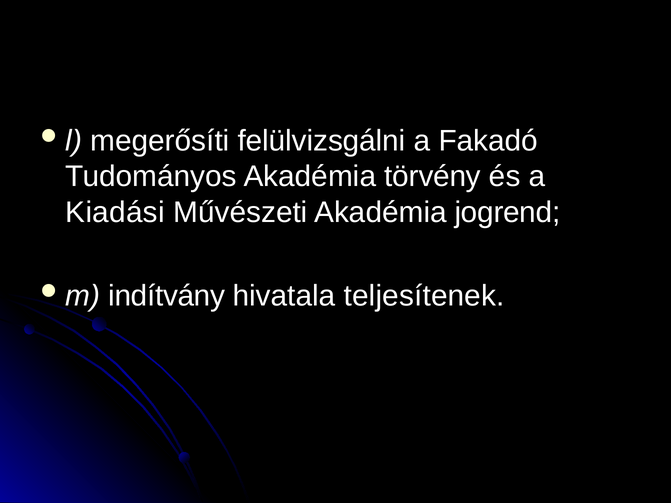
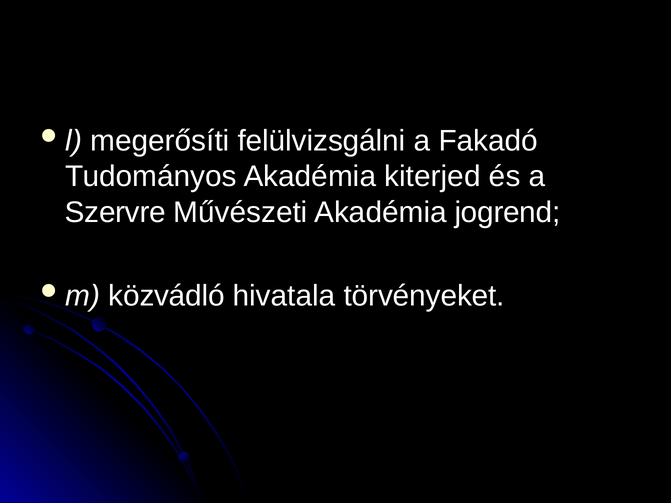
törvény: törvény -> kiterjed (433, 177)
Kiadási: Kiadási -> Szervre (115, 212)
indítvány: indítvány -> közvádló (167, 296)
teljesítenek: teljesítenek -> törvényeket (424, 296)
